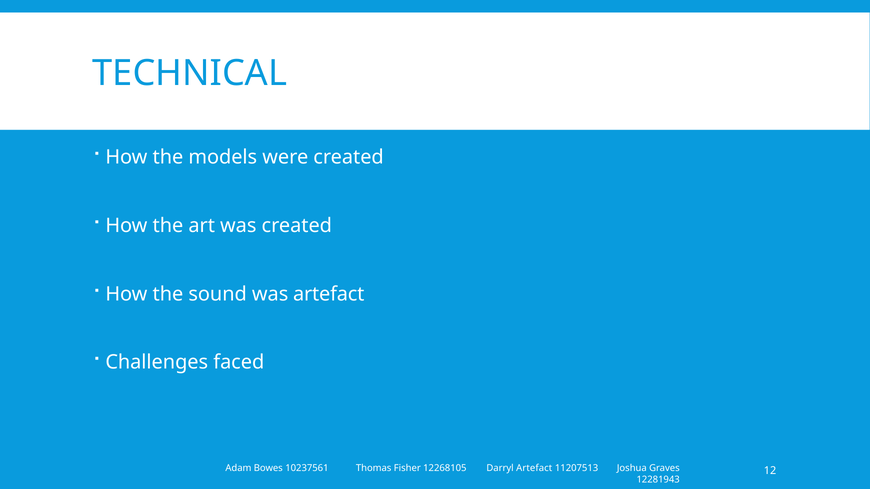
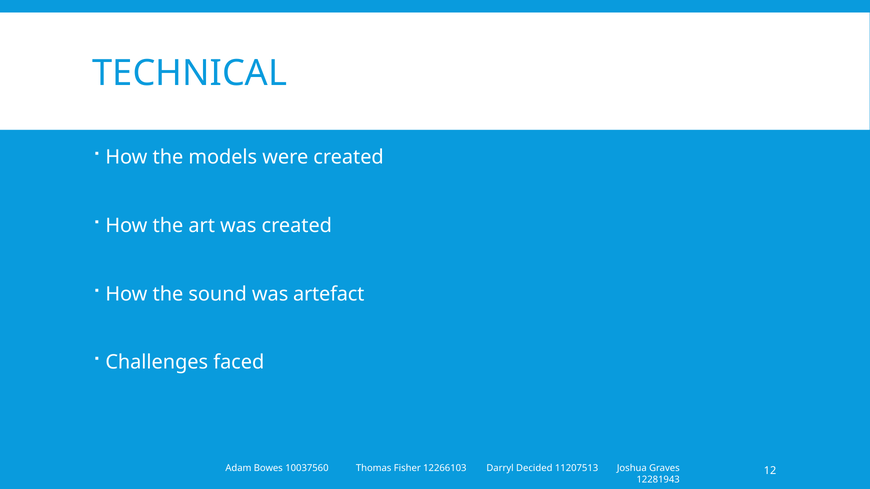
10237561: 10237561 -> 10037560 (307, 469)
12268105: 12268105 -> 12266103 (445, 469)
Darryl Artefact: Artefact -> Decided (534, 469)
